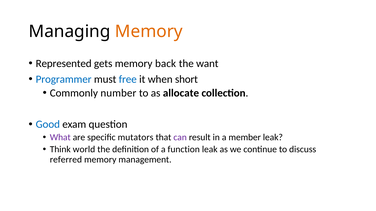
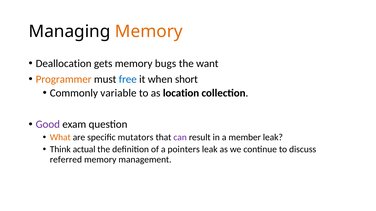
Represented: Represented -> Deallocation (64, 64)
back: back -> bugs (166, 64)
Programmer colour: blue -> orange (64, 79)
number: number -> variable (118, 93)
allocate: allocate -> location (181, 93)
Good colour: blue -> purple (48, 125)
What colour: purple -> orange (60, 138)
world: world -> actual (84, 150)
function: function -> pointers (184, 150)
